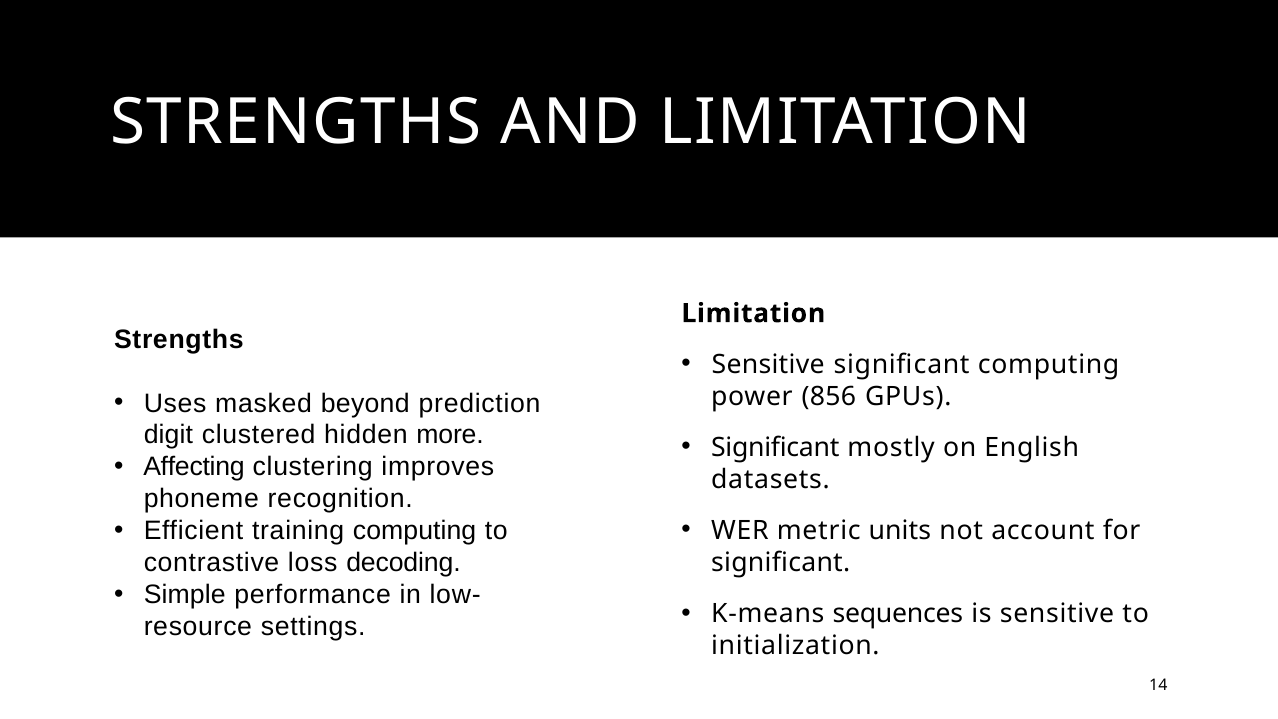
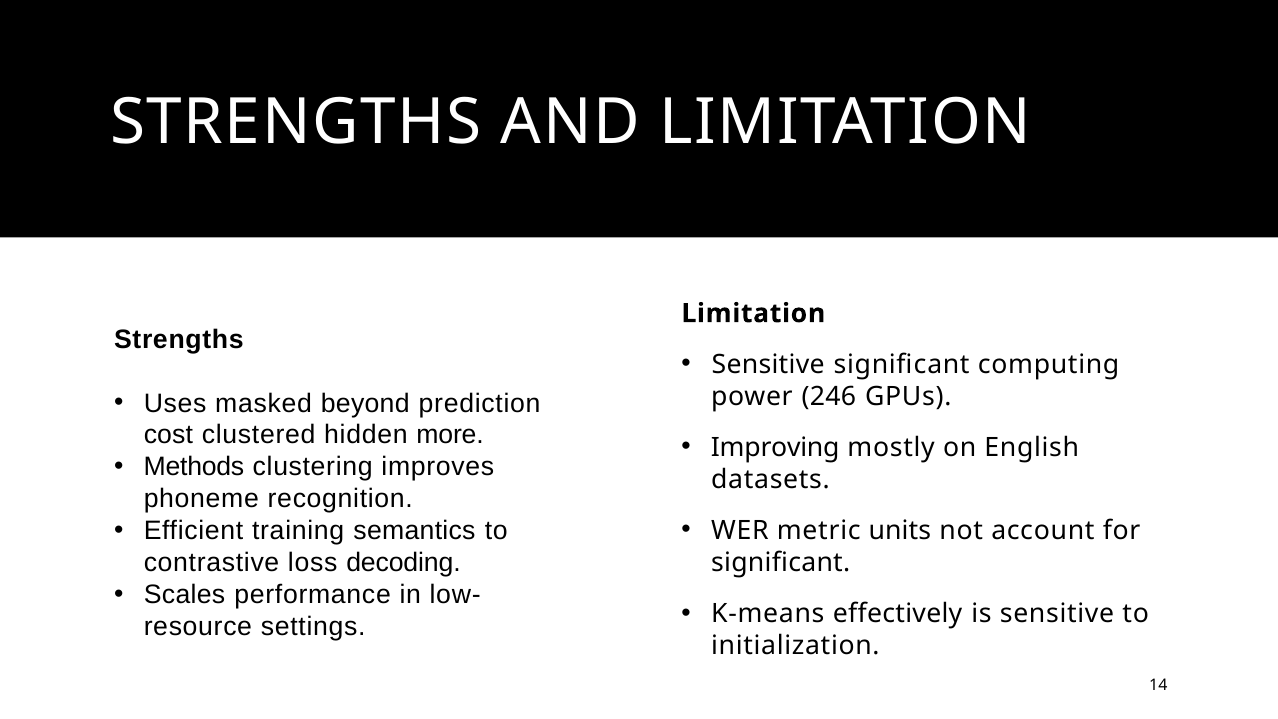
856: 856 -> 246 (829, 397)
digit: digit -> cost (168, 435)
Significant: Significant -> Improving (775, 447)
Affecting: Affecting -> Methods (194, 467)
training computing: computing -> semantics (414, 531)
Simple: Simple -> Scales (185, 595)
sequences: sequences -> effectively (898, 614)
